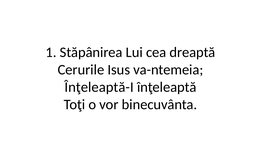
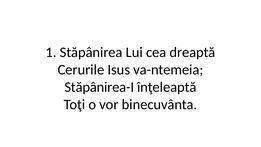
Înţeleaptă-I: Înţeleaptă-I -> Stăpânirea-I (99, 87)
